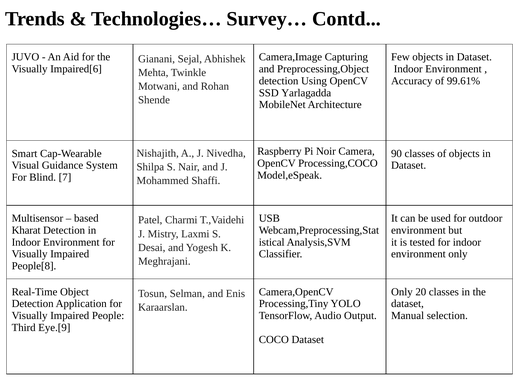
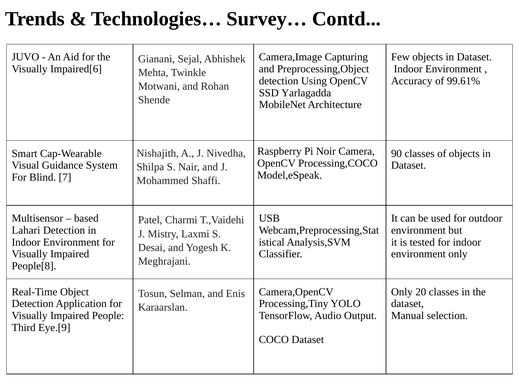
Kharat: Kharat -> Lahari (26, 230)
